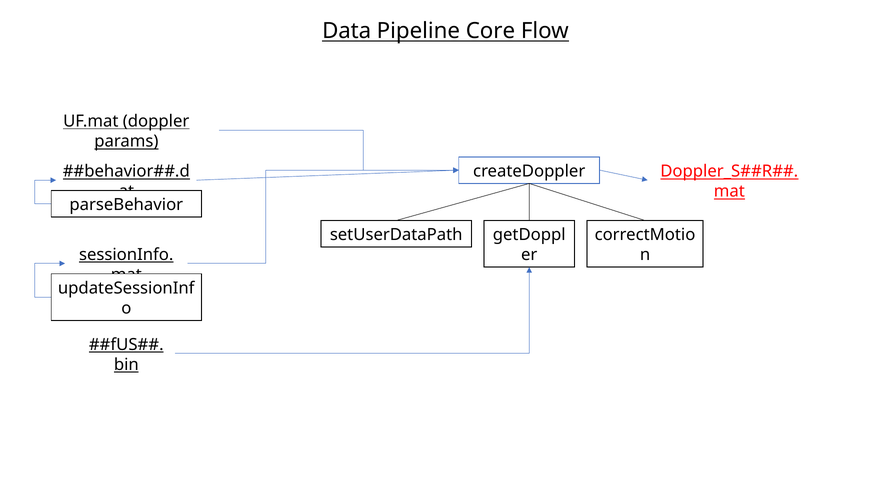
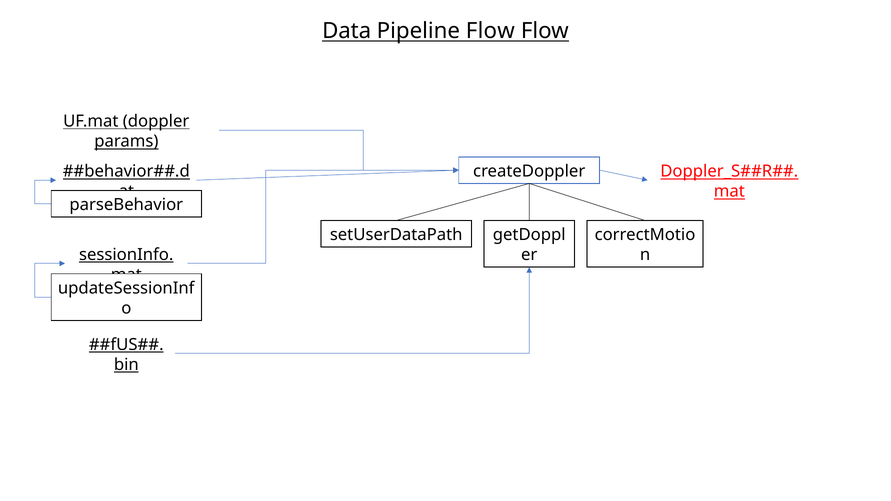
Pipeline Core: Core -> Flow (490, 31)
